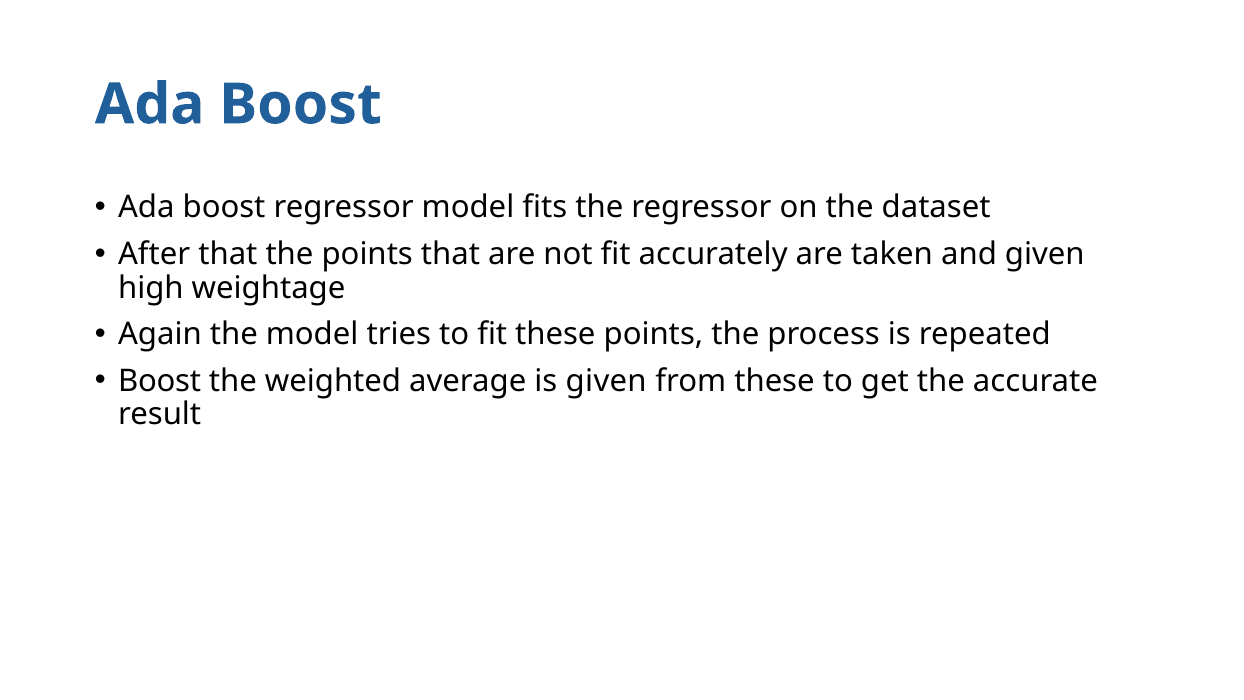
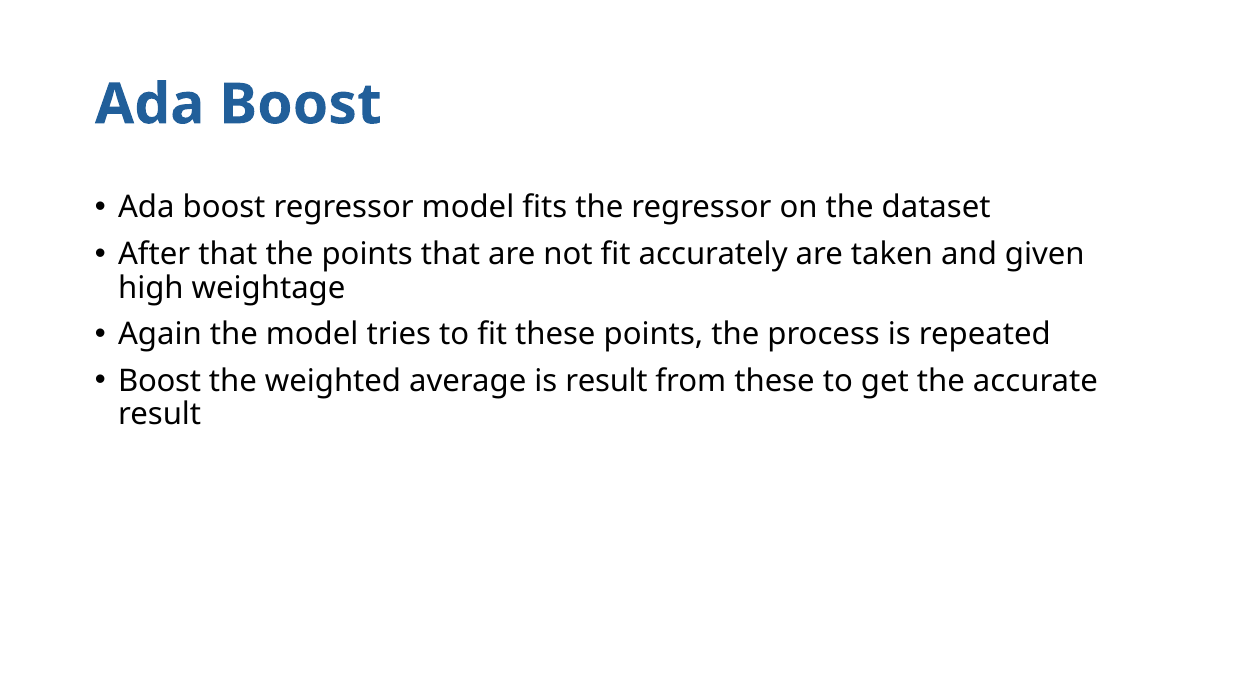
is given: given -> result (607, 381)
